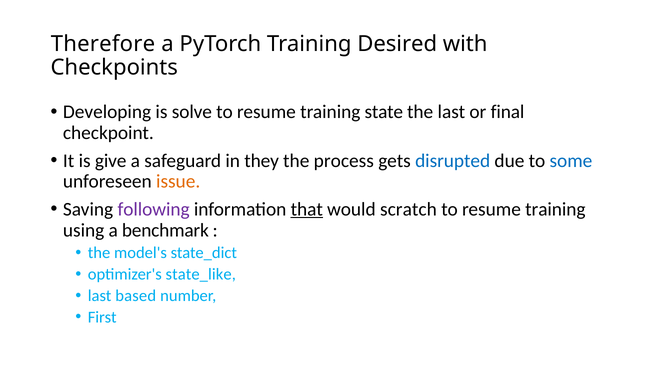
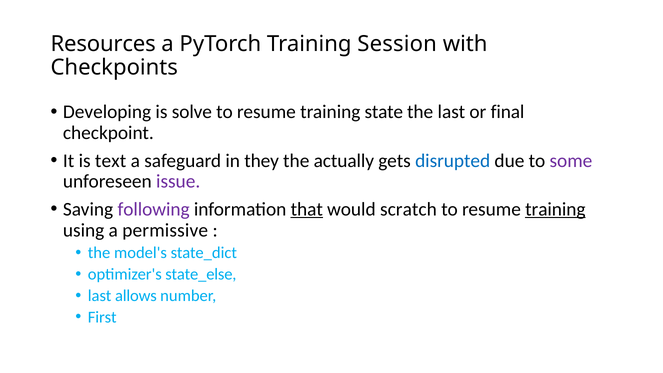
Therefore: Therefore -> Resources (103, 44)
Desired: Desired -> Session (397, 44)
give: give -> text (111, 161)
process: process -> actually (344, 161)
some colour: blue -> purple (571, 161)
issue colour: orange -> purple (178, 182)
training underline: none -> present (555, 209)
benchmark: benchmark -> permissive (165, 230)
state_like: state_like -> state_else (201, 274)
based: based -> allows (136, 296)
